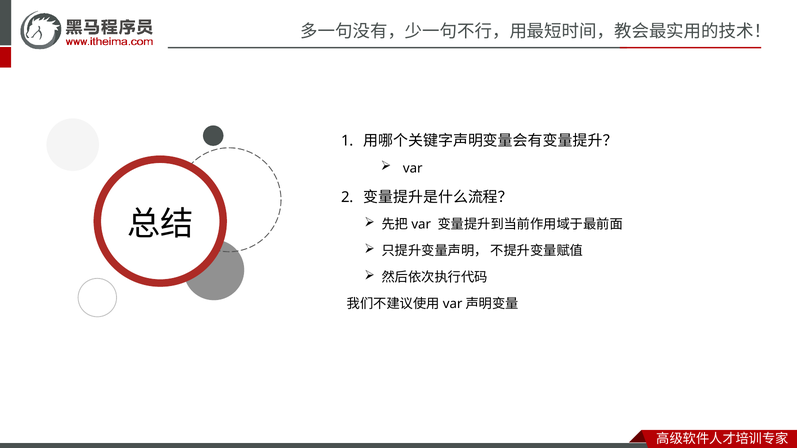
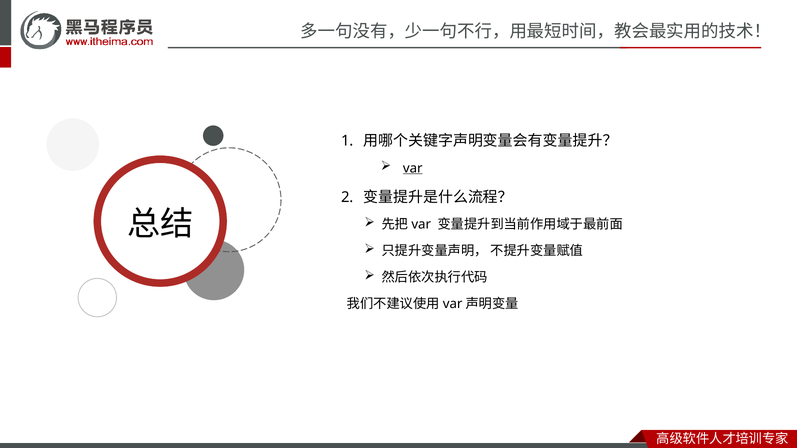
var underline: none -> present (413, 168)
